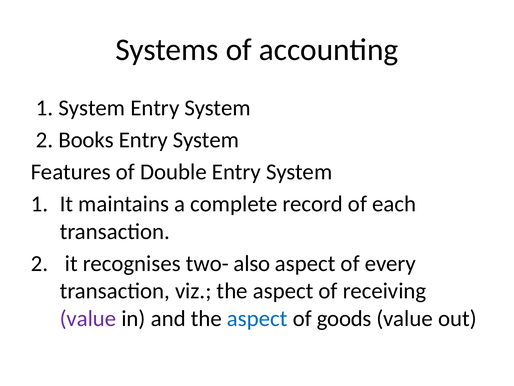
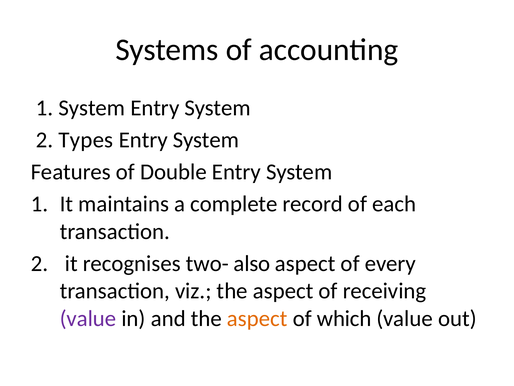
Books: Books -> Types (86, 140)
aspect colour: blue -> orange (257, 318)
goods: goods -> which (344, 318)
